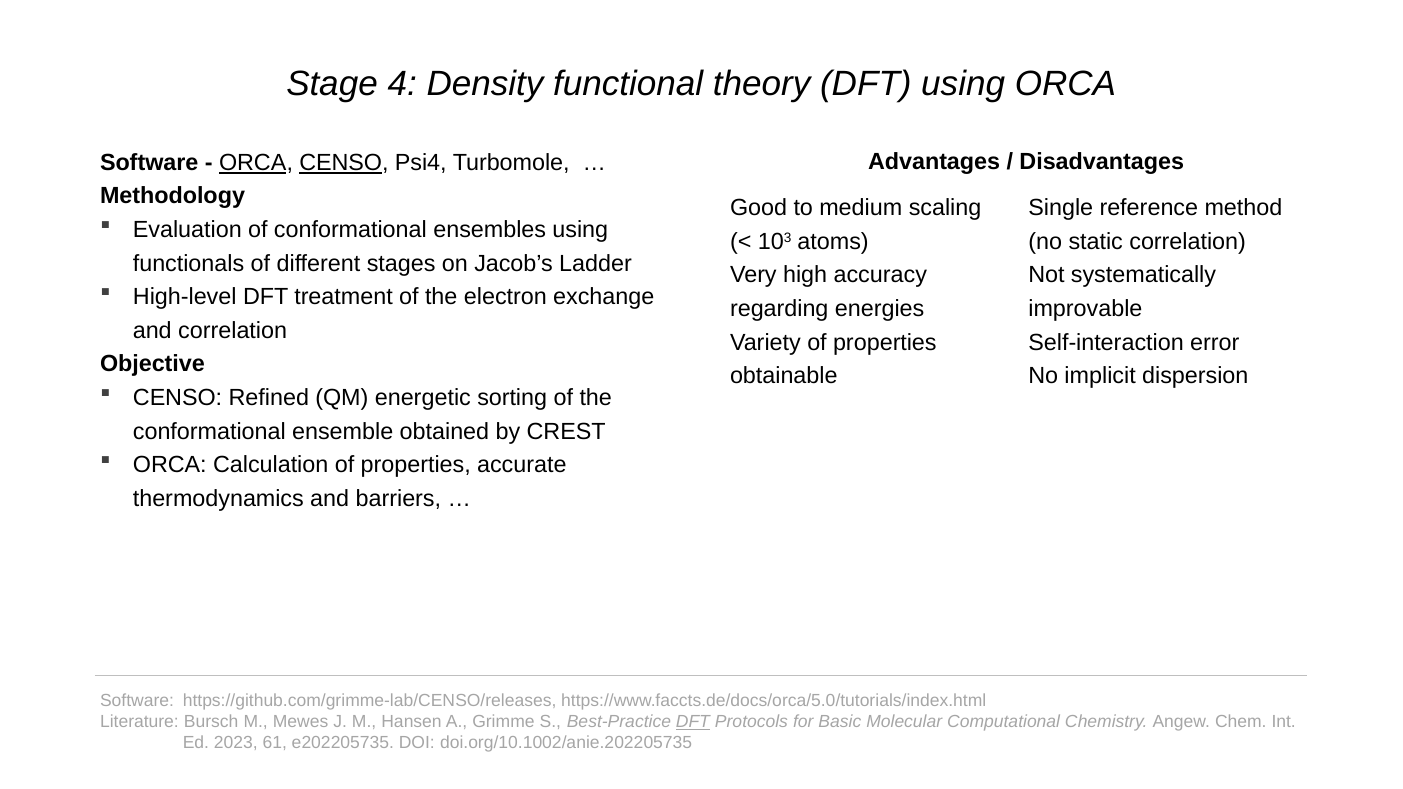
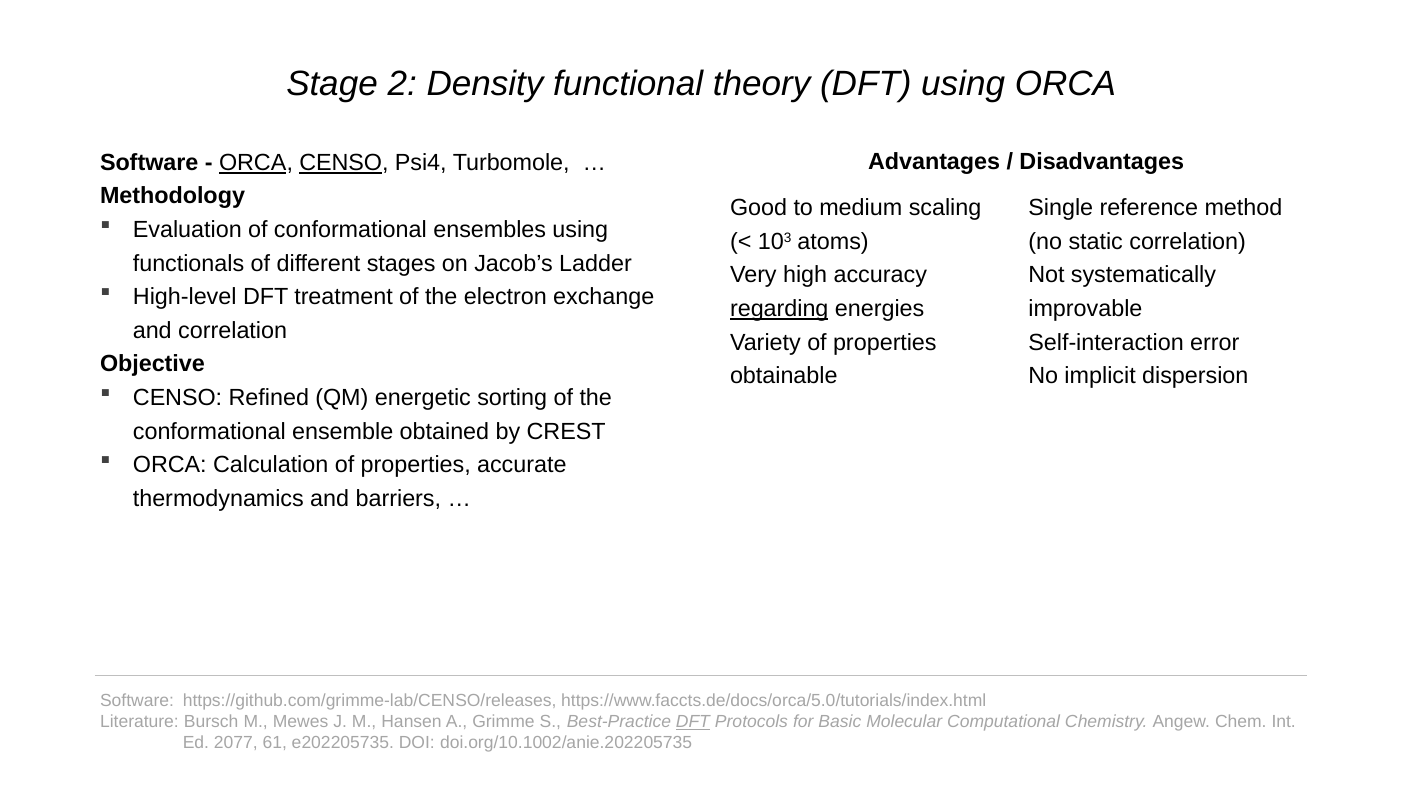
4: 4 -> 2 (402, 84)
regarding underline: none -> present (779, 309)
2023: 2023 -> 2077 (236, 743)
